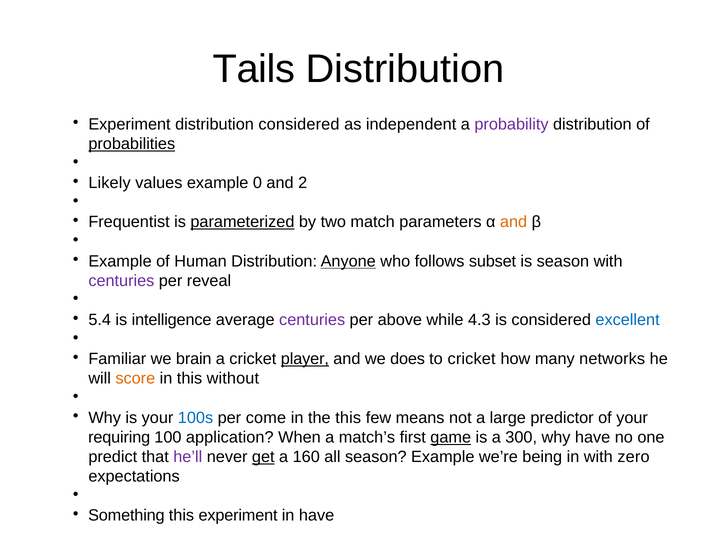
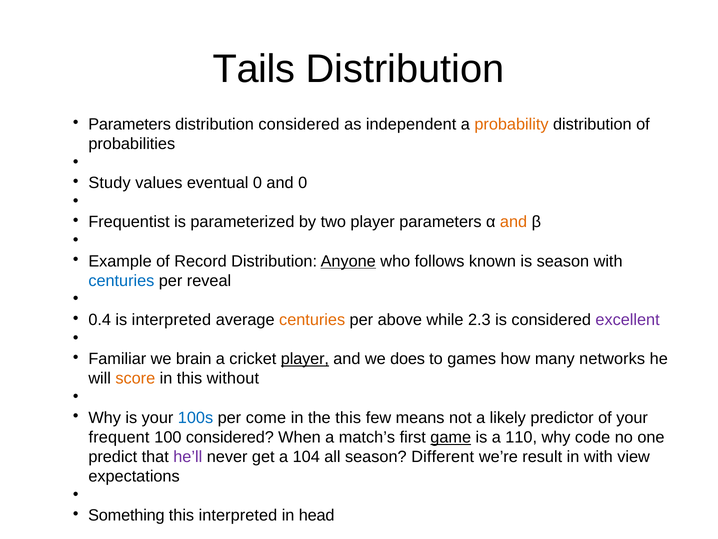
Experiment: Experiment -> Parameters (130, 124)
probability colour: purple -> orange (511, 124)
probabilities underline: present -> none (132, 144)
Likely: Likely -> Study (110, 183)
values example: example -> eventual (218, 183)
and 2: 2 -> 0 (303, 183)
parameterized underline: present -> none (242, 222)
two match: match -> player (373, 222)
Human: Human -> Record (200, 261)
subset: subset -> known (492, 261)
centuries colour: purple -> blue (121, 280)
5.4: 5.4 -> 0.4 (100, 320)
is intelligence: intelligence -> interpreted (171, 320)
centuries colour: purple -> orange (312, 320)
4.3: 4.3 -> 2.3 (479, 320)
excellent colour: blue -> purple (628, 320)
to cricket: cricket -> games (472, 359)
large: large -> likely (508, 417)
requiring: requiring -> frequent (119, 437)
100 application: application -> considered (230, 437)
300: 300 -> 110 (521, 437)
why have: have -> code (593, 437)
get underline: present -> none (263, 456)
160: 160 -> 104 (306, 456)
season Example: Example -> Different (443, 456)
being: being -> result (542, 456)
zero: zero -> view (634, 456)
this experiment: experiment -> interpreted (238, 515)
in have: have -> head (317, 515)
